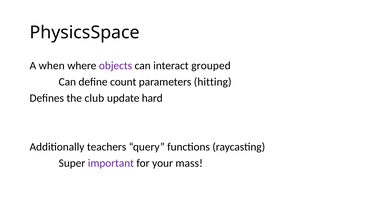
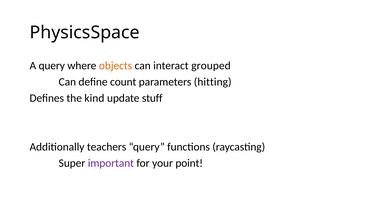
A when: when -> query (52, 66)
objects colour: purple -> orange (116, 66)
club: club -> kind (94, 98)
hard: hard -> stuff (152, 98)
mass: mass -> point (189, 163)
